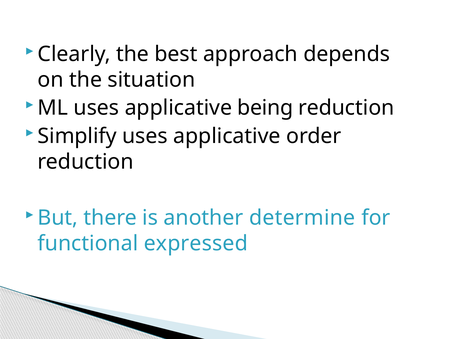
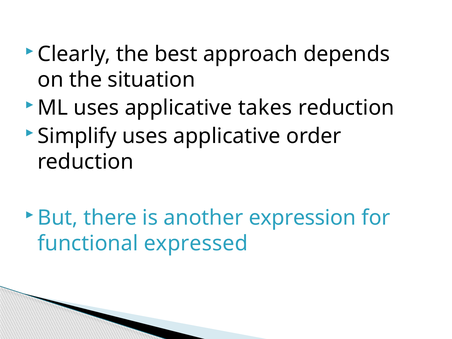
being: being -> takes (265, 108)
determine: determine -> expression (302, 218)
